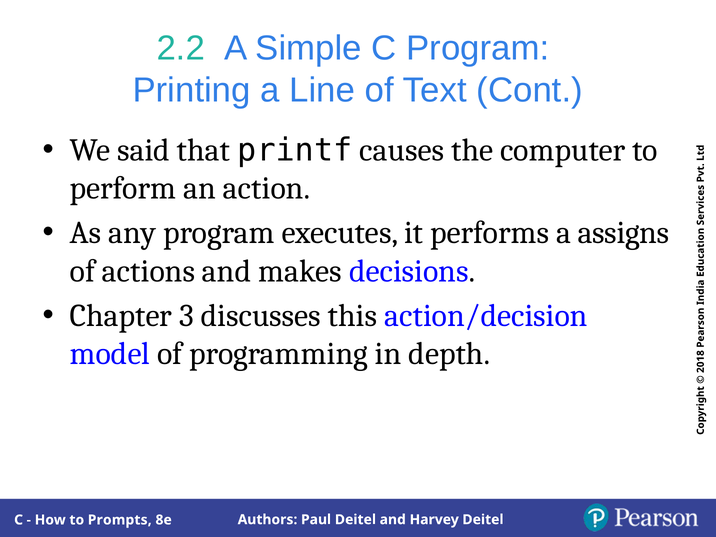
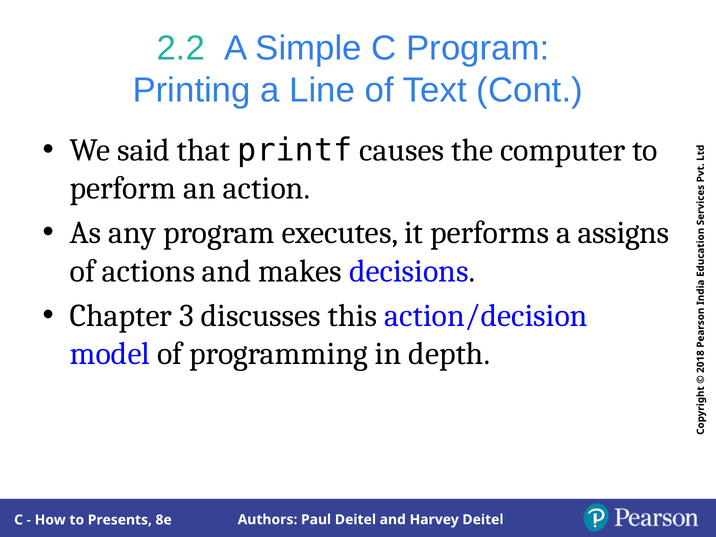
Prompts: Prompts -> Presents (120, 520)
